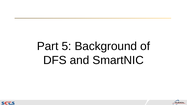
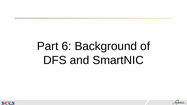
5: 5 -> 6 (67, 46)
